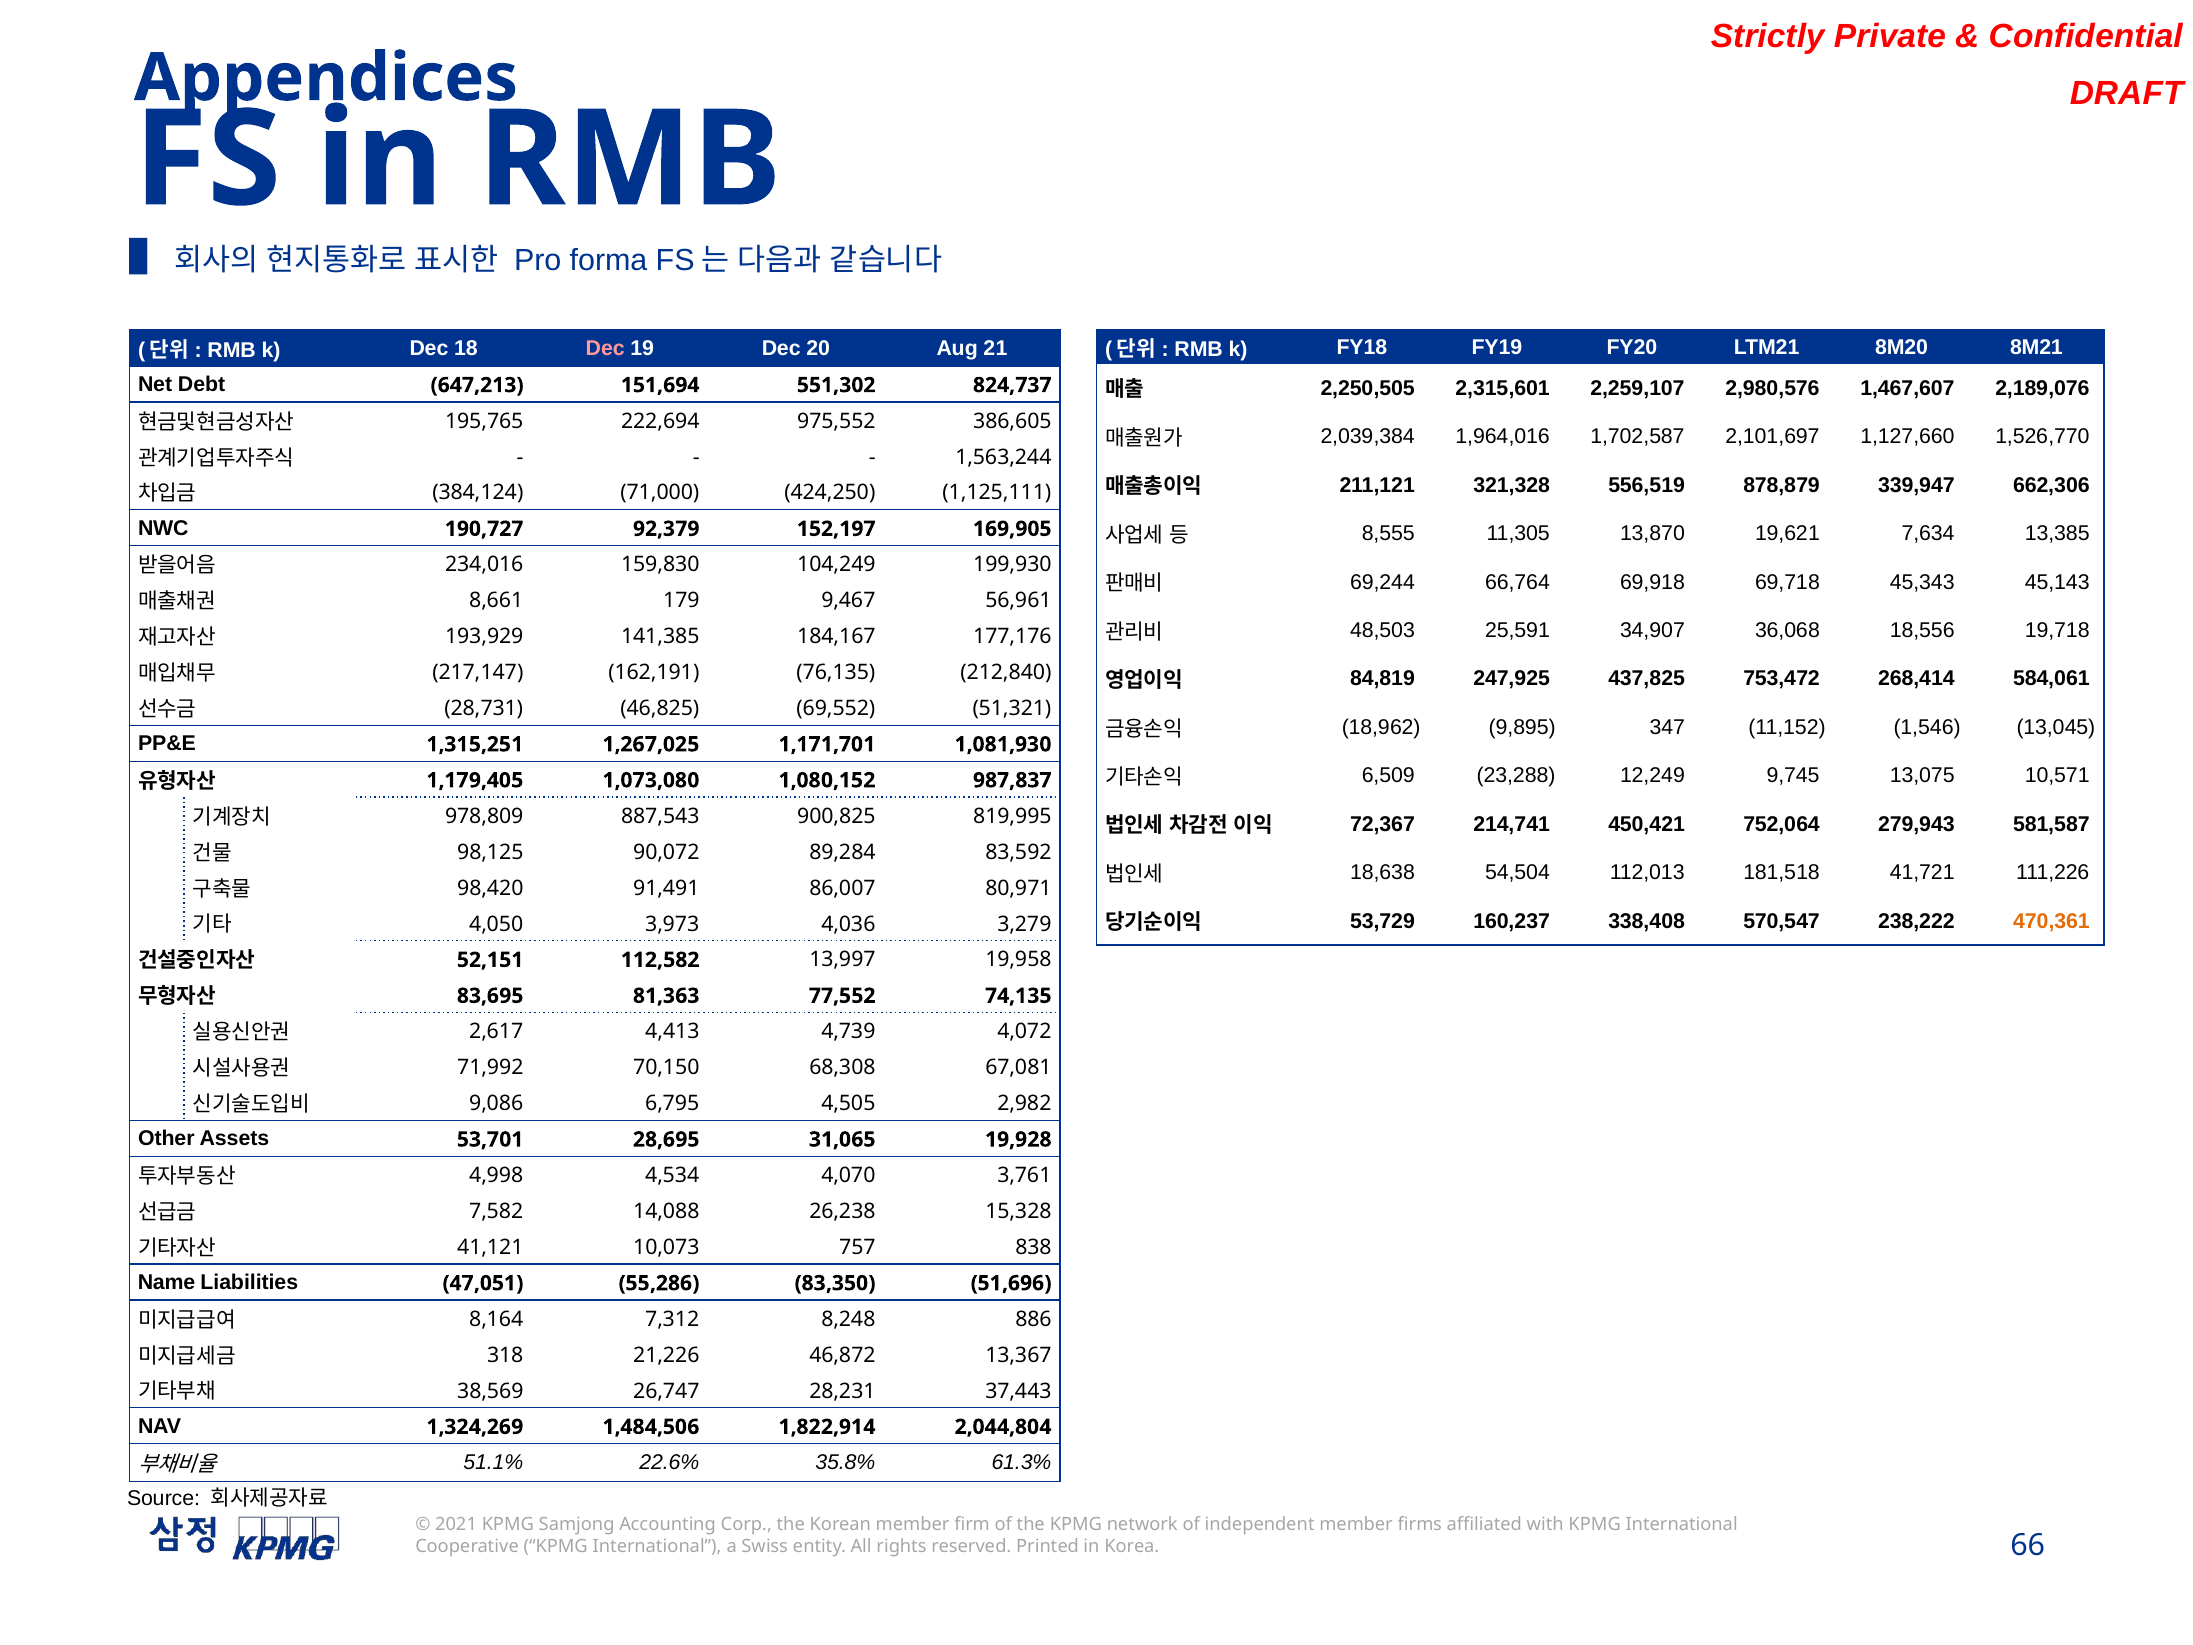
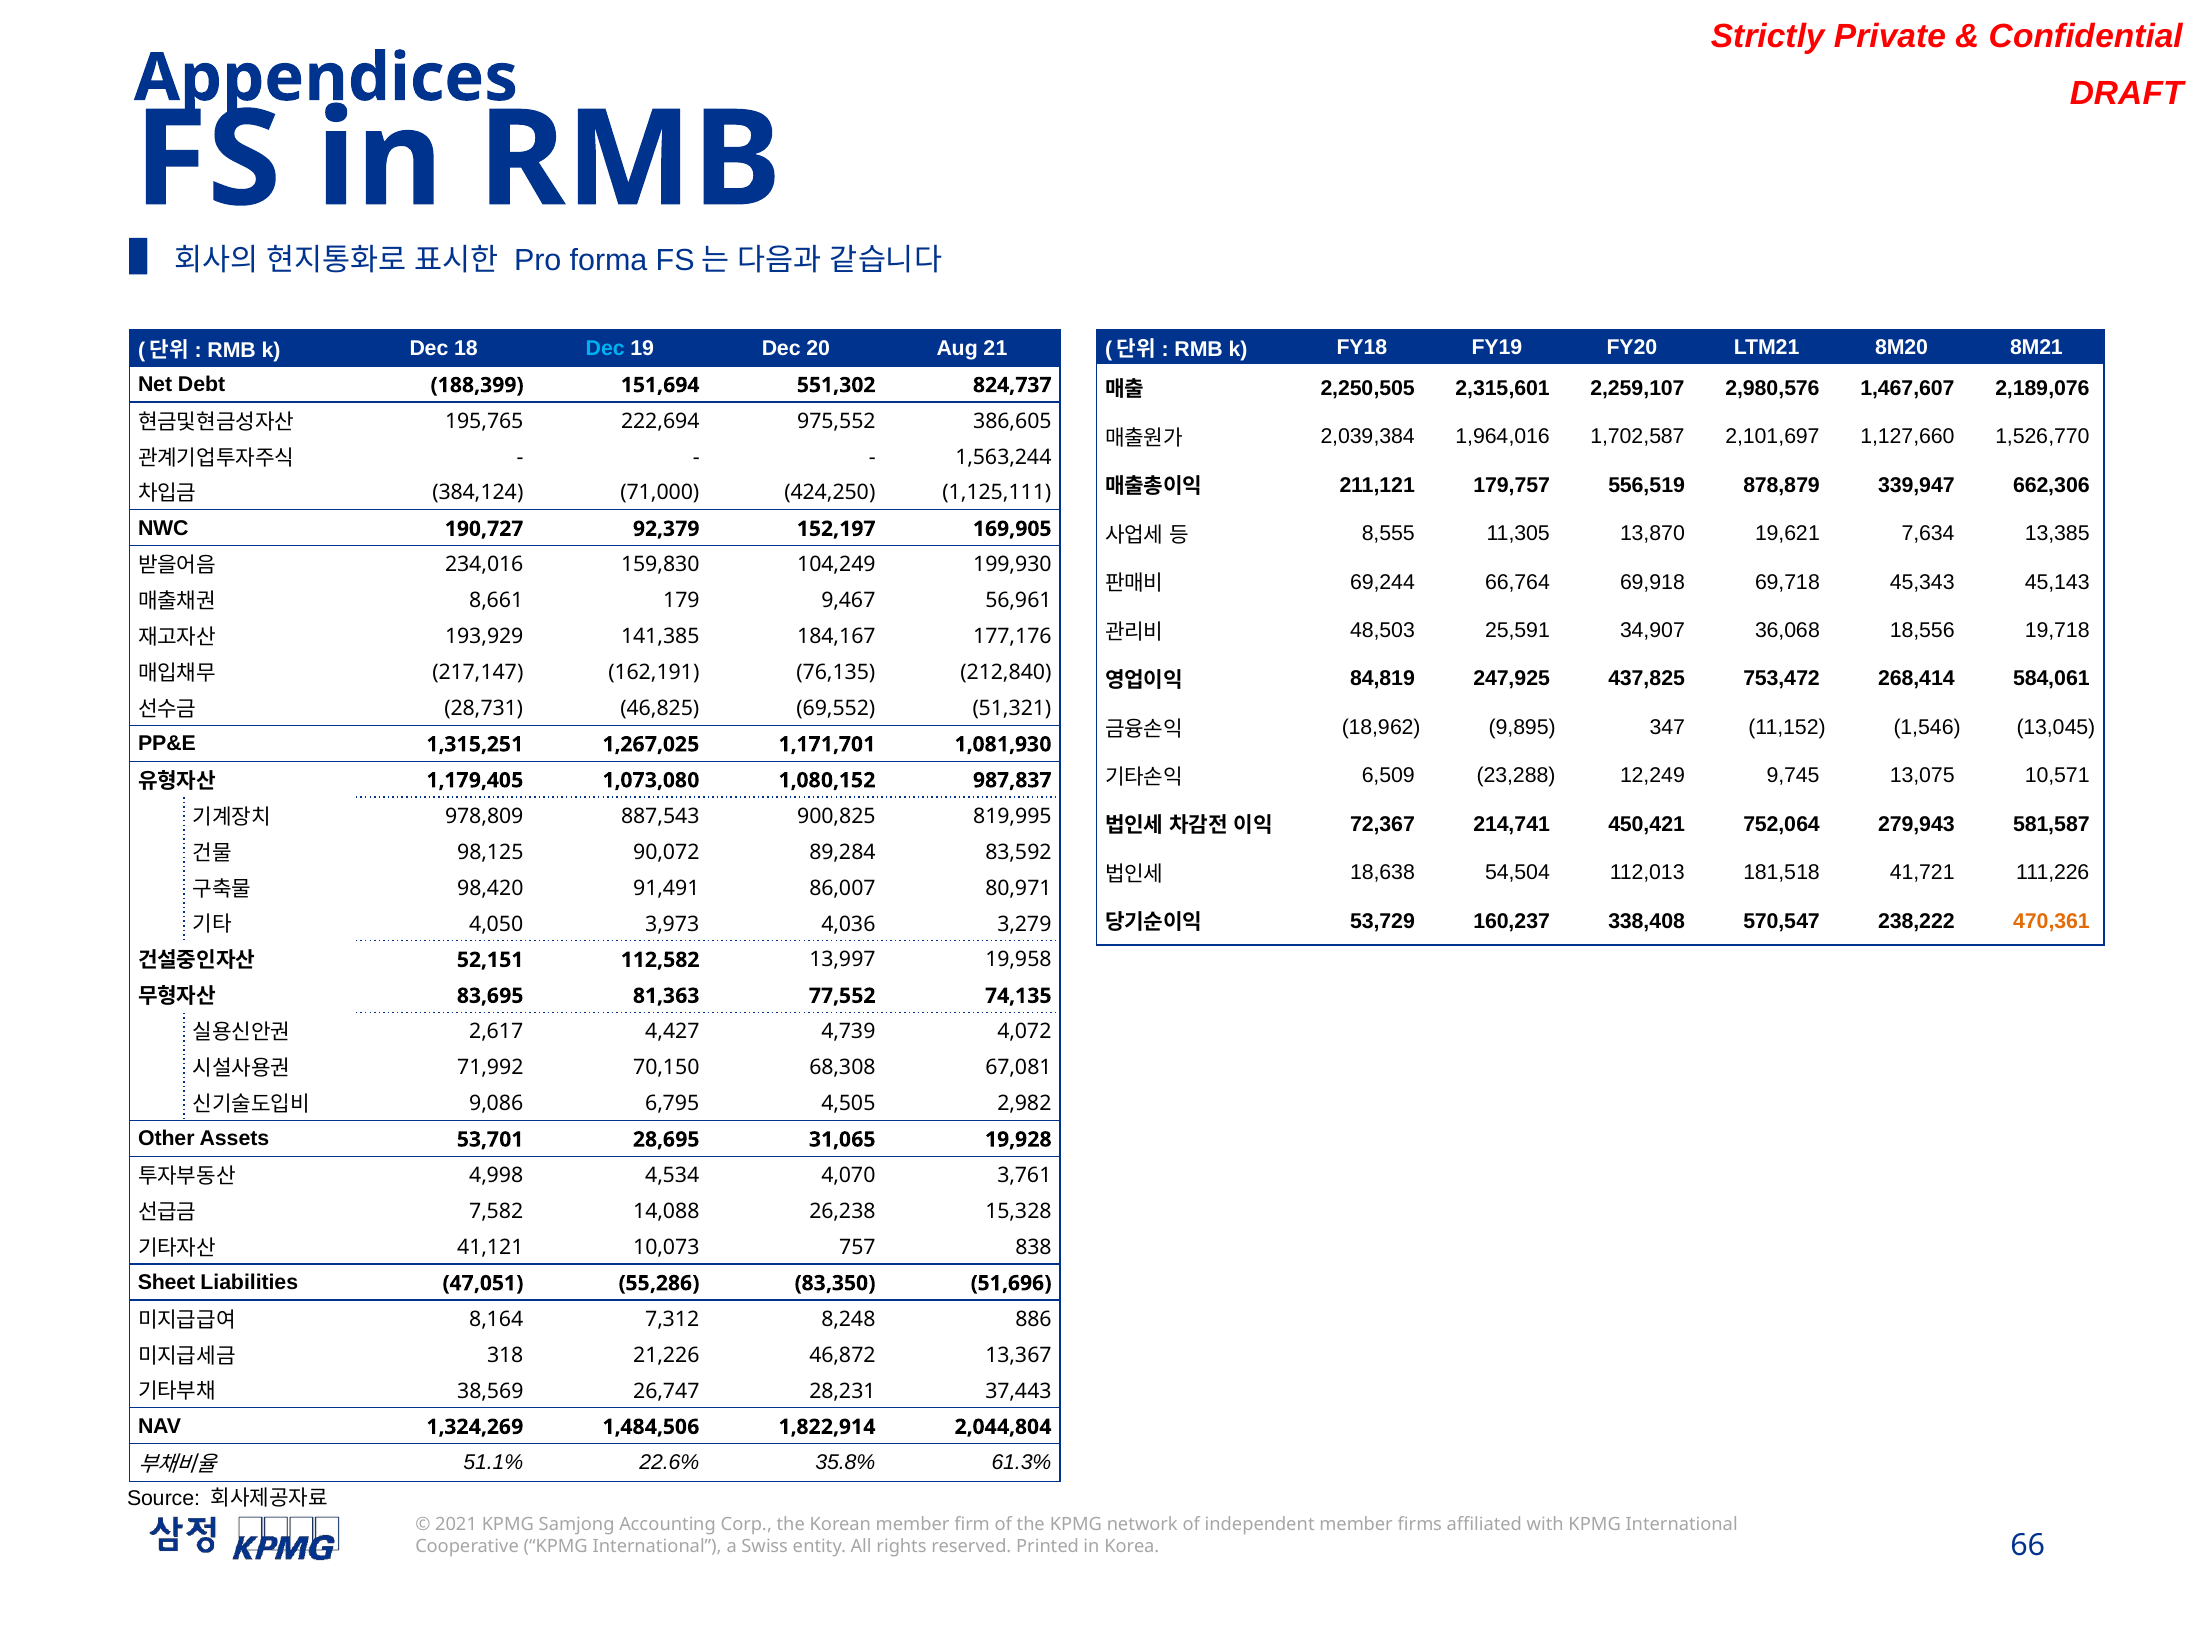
Dec colour: pink -> light blue (605, 348)
647,213: 647,213 -> 188,399 (477, 385)
321,328: 321,328 -> 179,757 (1512, 485)
4,413: 4,413 -> 4,427 (672, 1032)
Name: Name -> Sheet (167, 1282)
